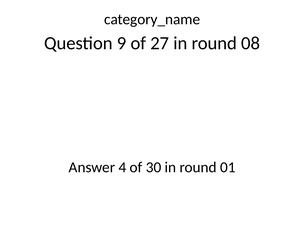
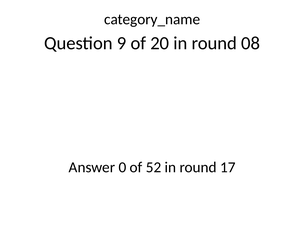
27: 27 -> 20 (160, 43)
4: 4 -> 0 (122, 167)
30: 30 -> 52 (154, 167)
01: 01 -> 17 (228, 167)
